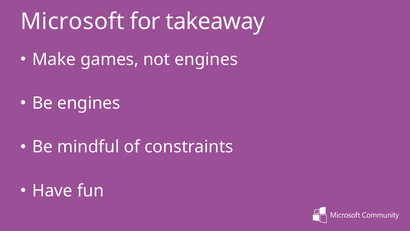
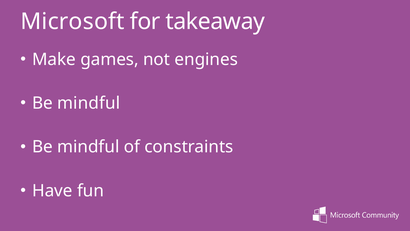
engines: engines -> mindful (89, 103)
